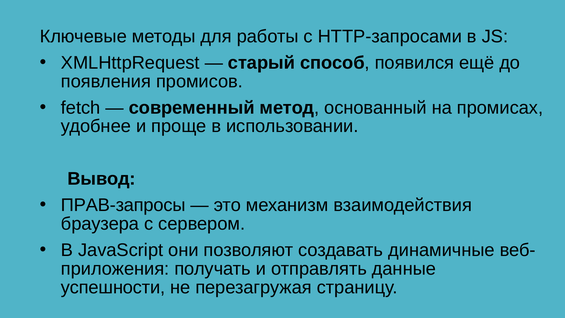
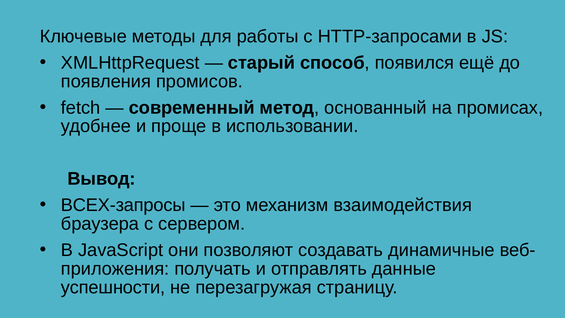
ПРАВ-запросы: ПРАВ-запросы -> ВСЕХ-запросы (123, 205)
